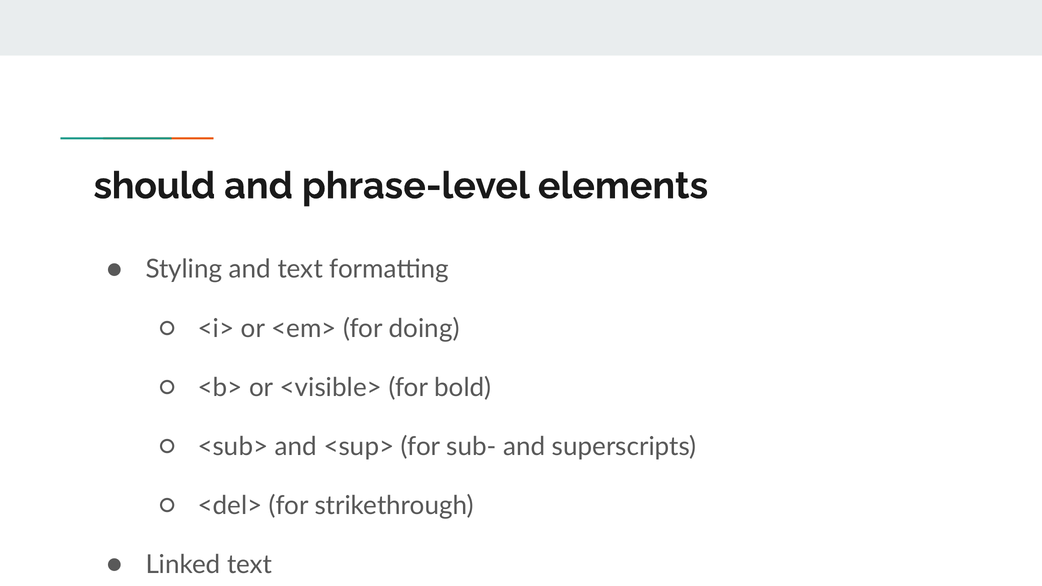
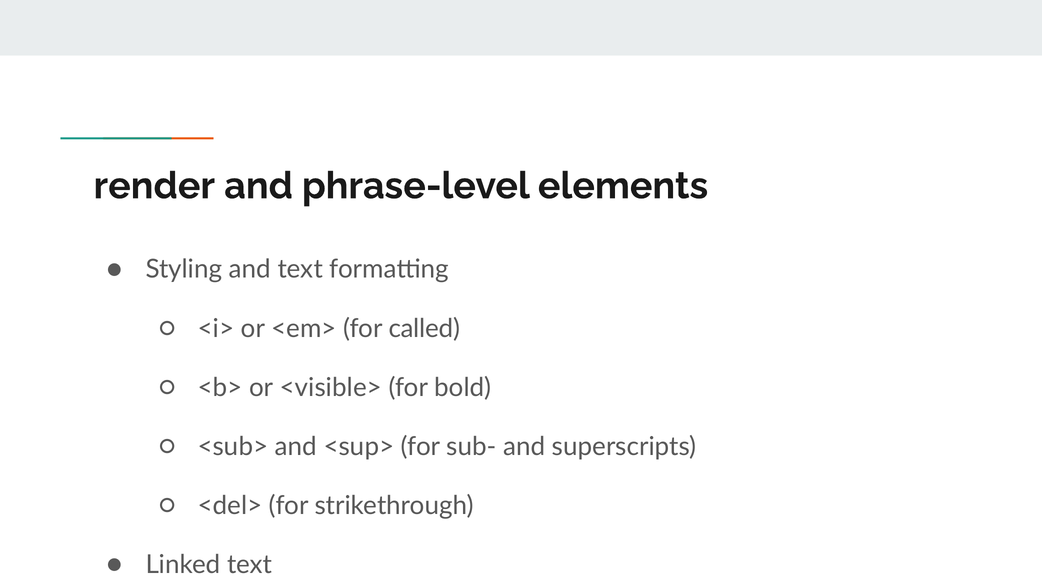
should: should -> render (154, 186)
doing: doing -> called (424, 329)
